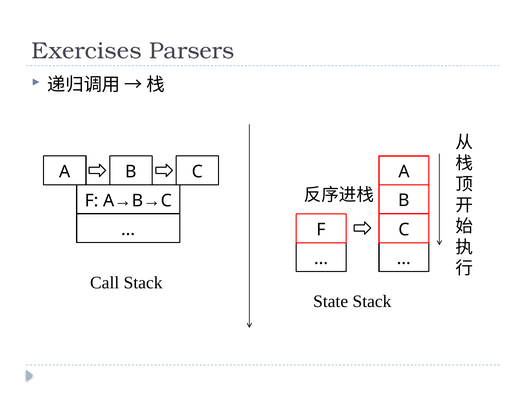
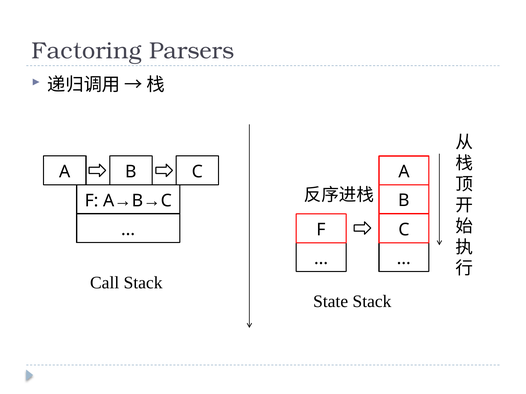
Exercises: Exercises -> Factoring (87, 51)
